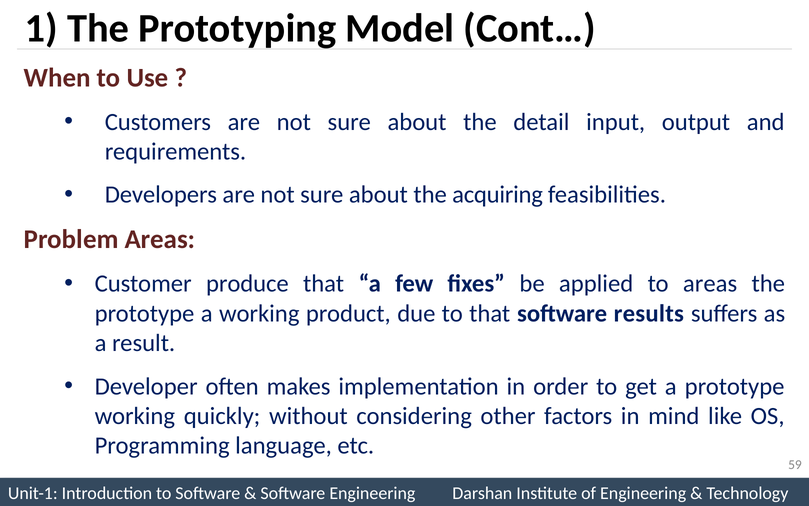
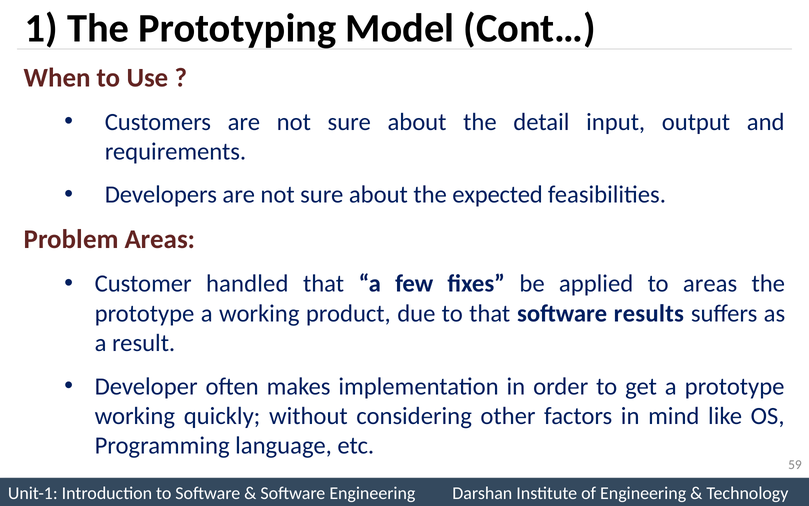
acquiring: acquiring -> expected (498, 195)
produce: produce -> handled (247, 284)
